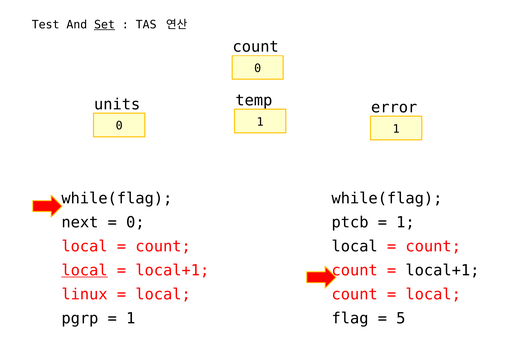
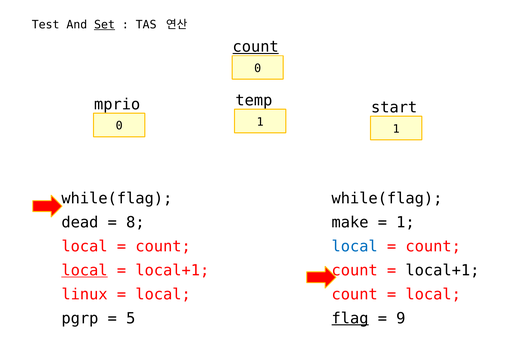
count underline: none -> present (256, 47)
units: units -> mprio (117, 104)
error: error -> start (394, 107)
next: next -> dead (80, 222)
0: 0 -> 8 (135, 222)
ptcb: ptcb -> make (350, 222)
local colour: black -> blue (355, 246)
1: 1 -> 5 (131, 318)
flag underline: none -> present (350, 318)
5: 5 -> 9 (401, 318)
